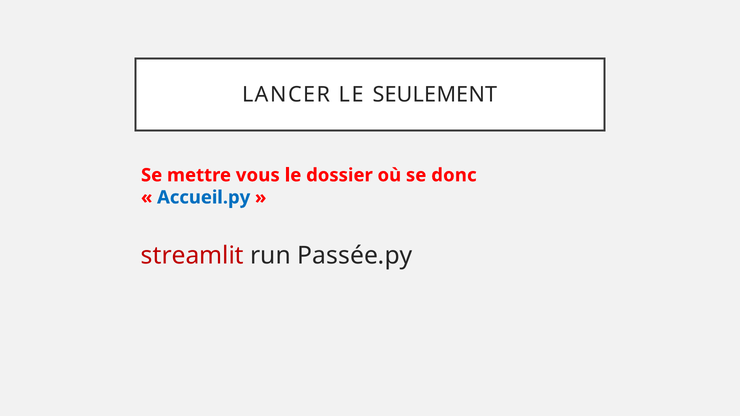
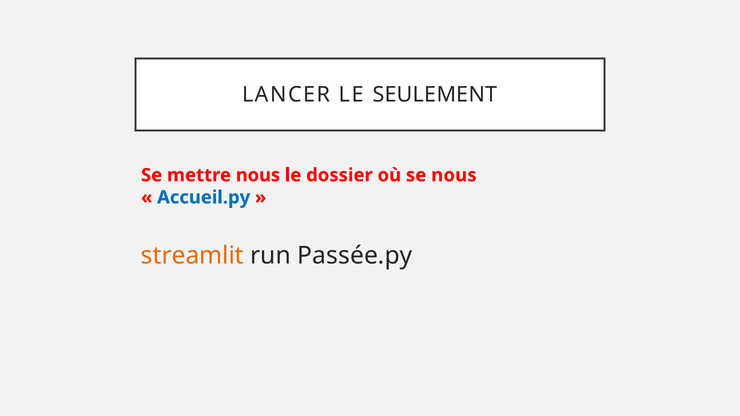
mettre vous: vous -> nous (258, 175)
se donc: donc -> nous (454, 175)
streamlit colour: red -> orange (192, 256)
